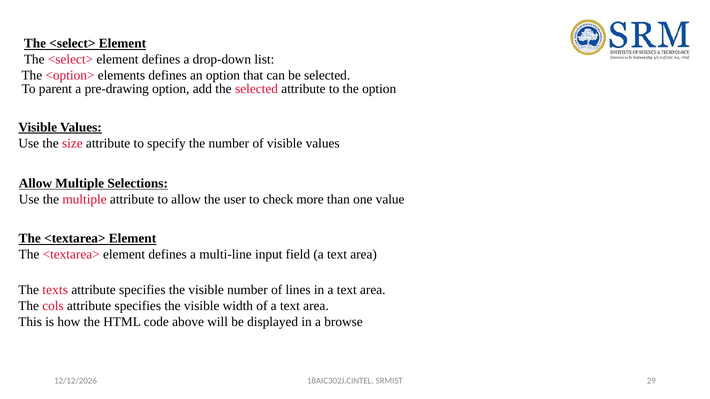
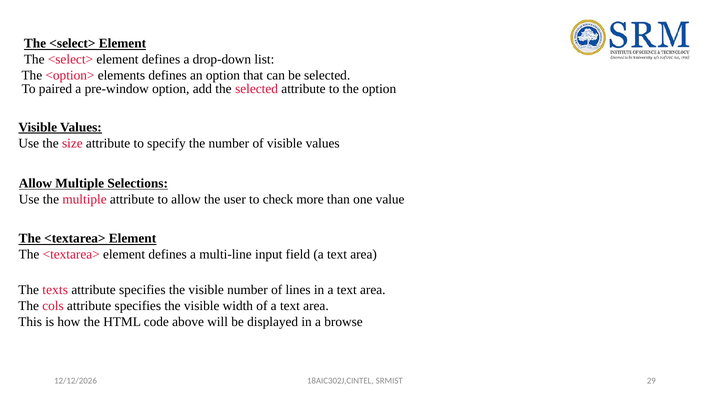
parent: parent -> paired (55, 89)
pre-drawing: pre-drawing -> pre-window (117, 89)
